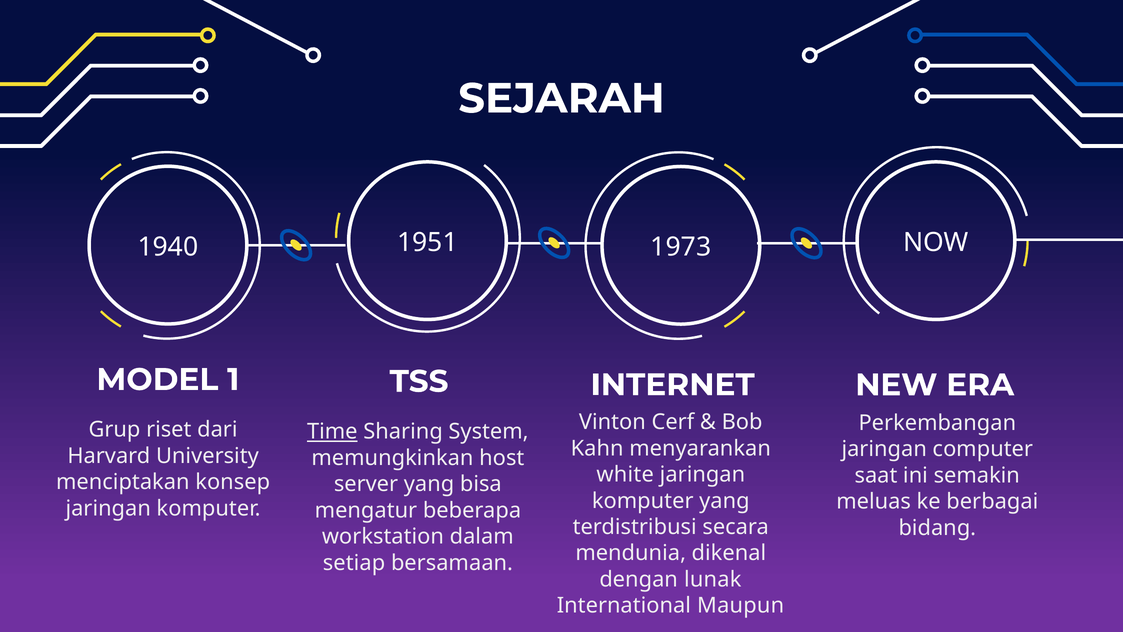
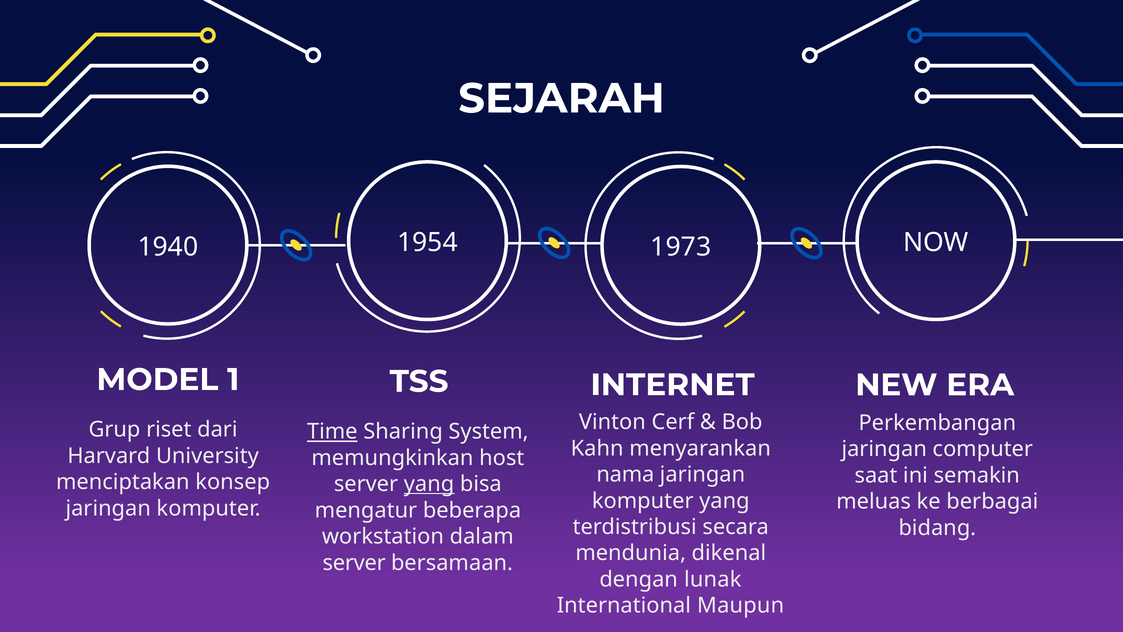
1951: 1951 -> 1954 (427, 242)
white: white -> nama (625, 474)
yang underline: none -> present (429, 484)
setiap: setiap -> server (354, 563)
